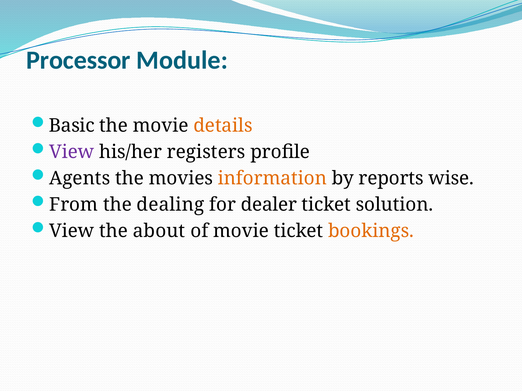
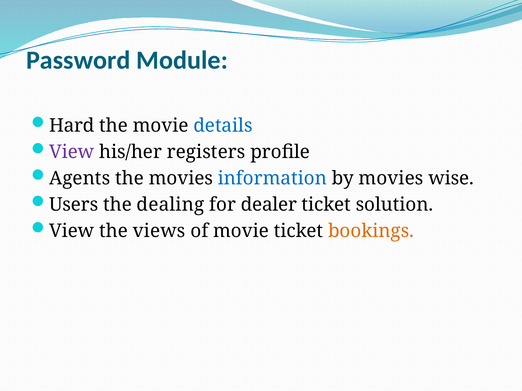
Processor: Processor -> Password (78, 60)
Basic: Basic -> Hard (72, 126)
details colour: orange -> blue (223, 126)
information colour: orange -> blue (272, 178)
by reports: reports -> movies (391, 178)
From: From -> Users (74, 205)
about: about -> views (159, 231)
